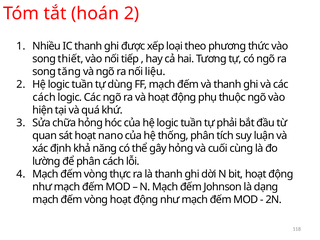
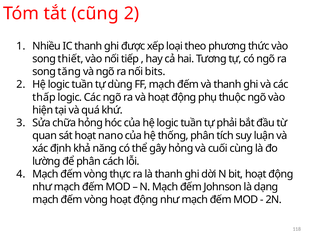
hoán: hoán -> cũng (95, 13)
liệu: liệu -> bits (155, 72)
cách: cách -> thấp (44, 97)
